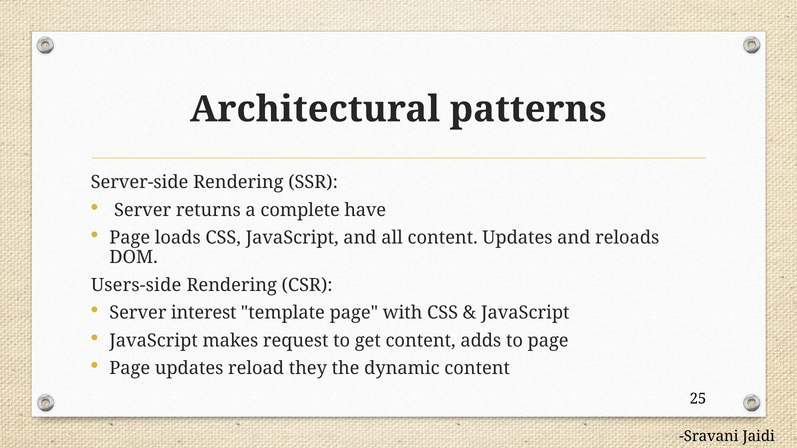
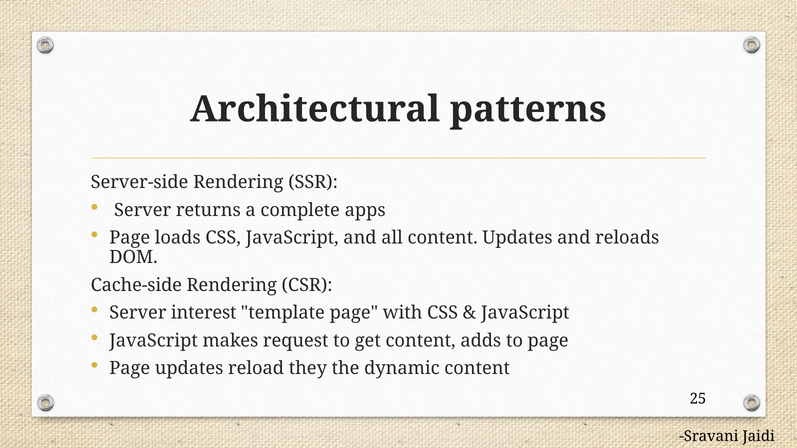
have: have -> apps (365, 210)
Users-side: Users-side -> Cache-side (136, 285)
